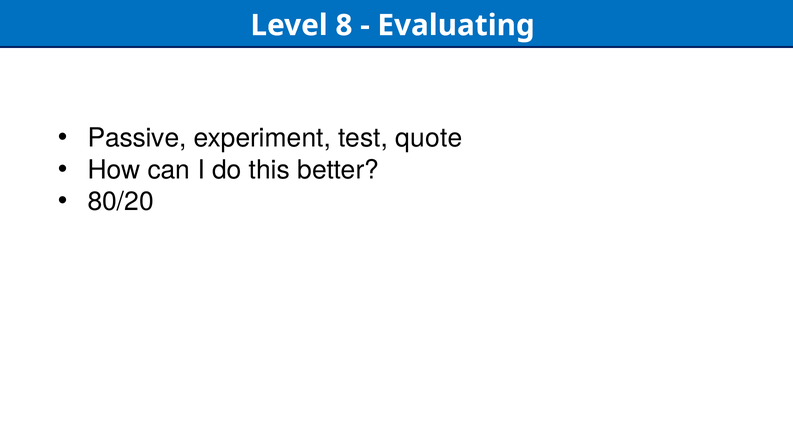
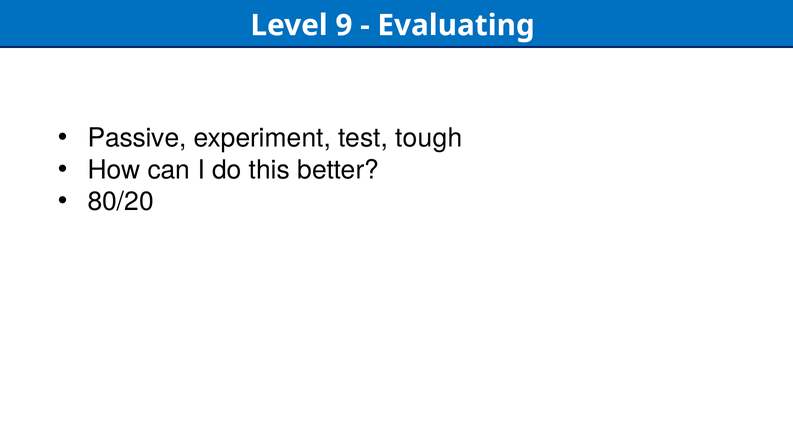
8: 8 -> 9 (344, 25)
quote: quote -> tough (429, 138)
